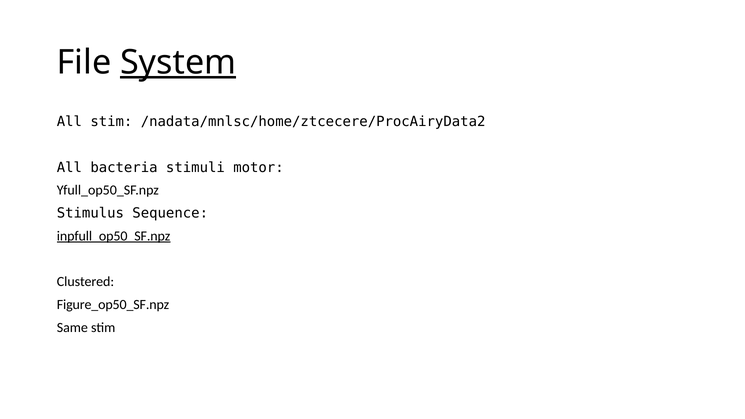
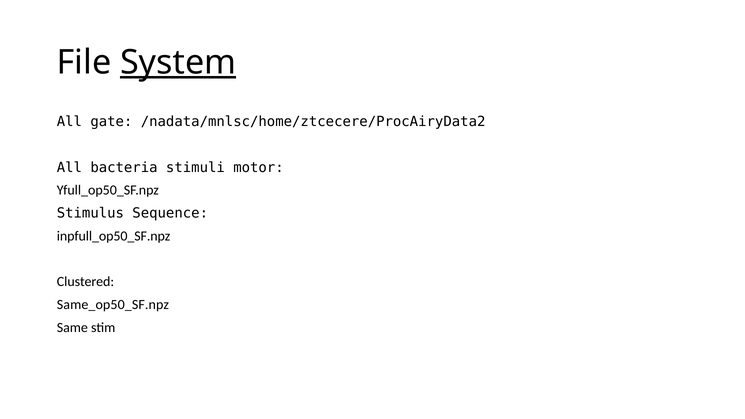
All stim: stim -> gate (111, 122)
inpfull_op50_SF.npz underline: present -> none (114, 236)
Figure_op50_SF.npz: Figure_op50_SF.npz -> Same_op50_SF.npz (113, 305)
